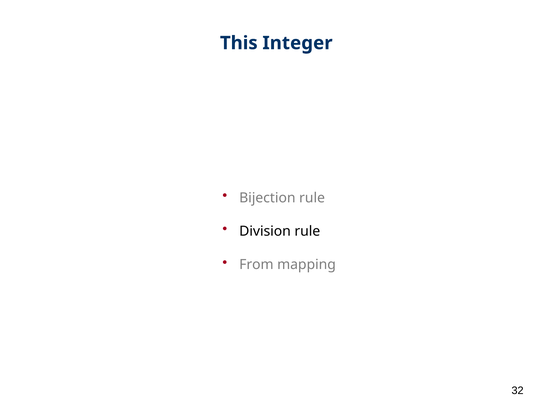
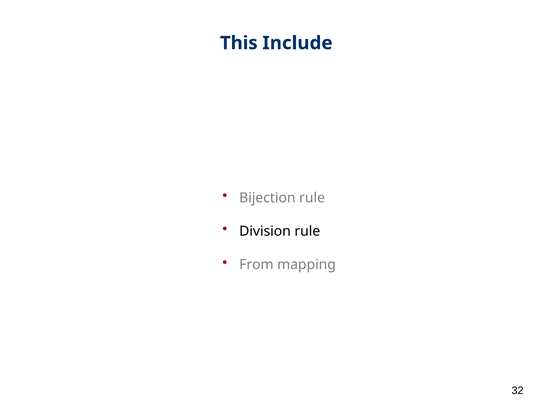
Integer: Integer -> Include (297, 43)
